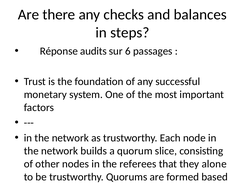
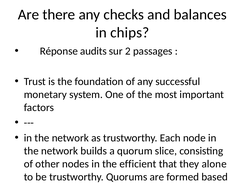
steps: steps -> chips (130, 33)
sur 6: 6 -> 2 (128, 51)
referees: referees -> efficient (138, 165)
